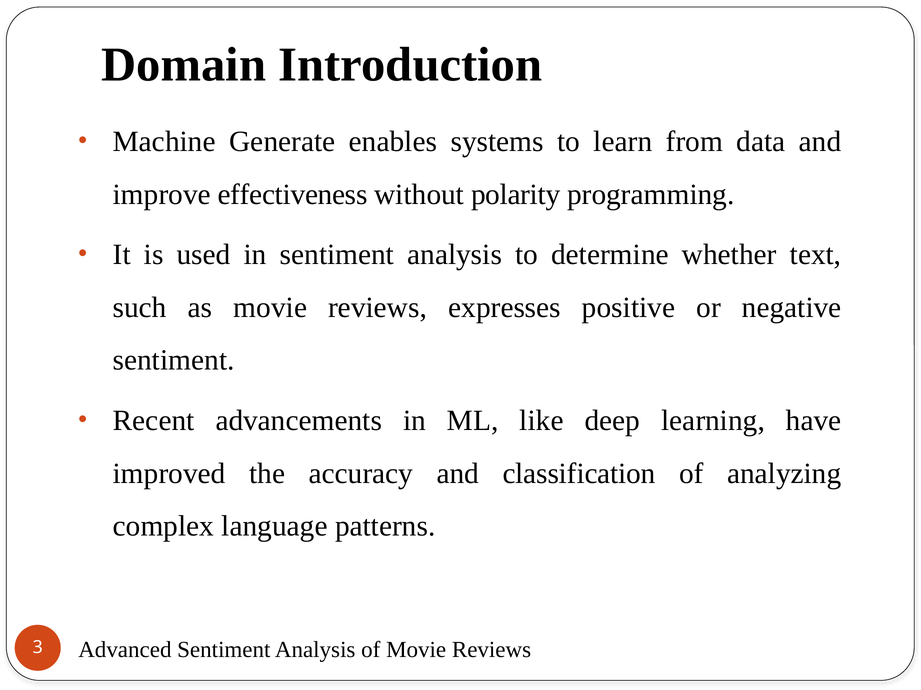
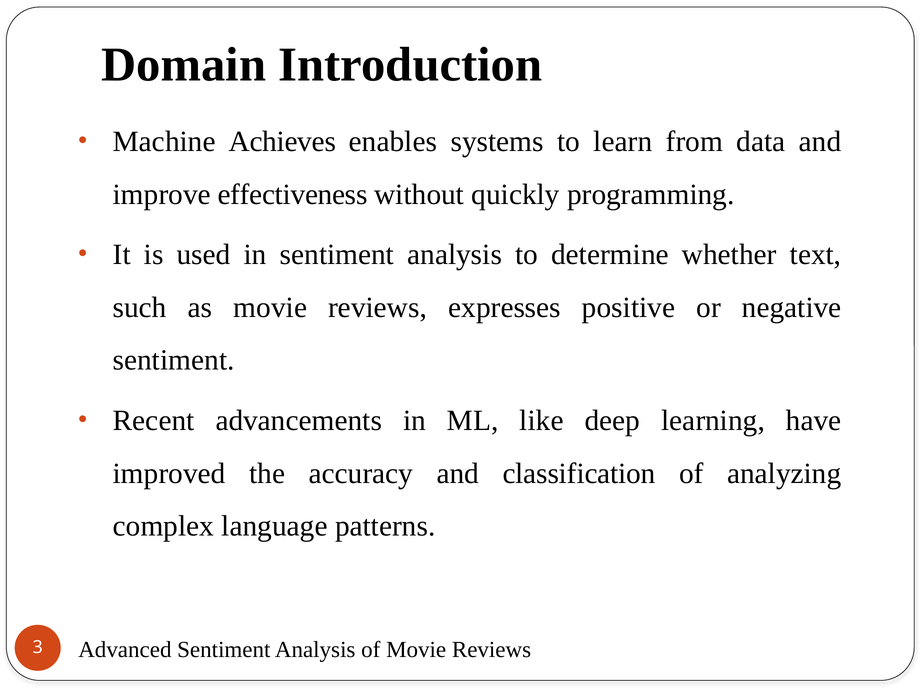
Generate: Generate -> Achieves (282, 142)
polarity: polarity -> quickly (516, 195)
